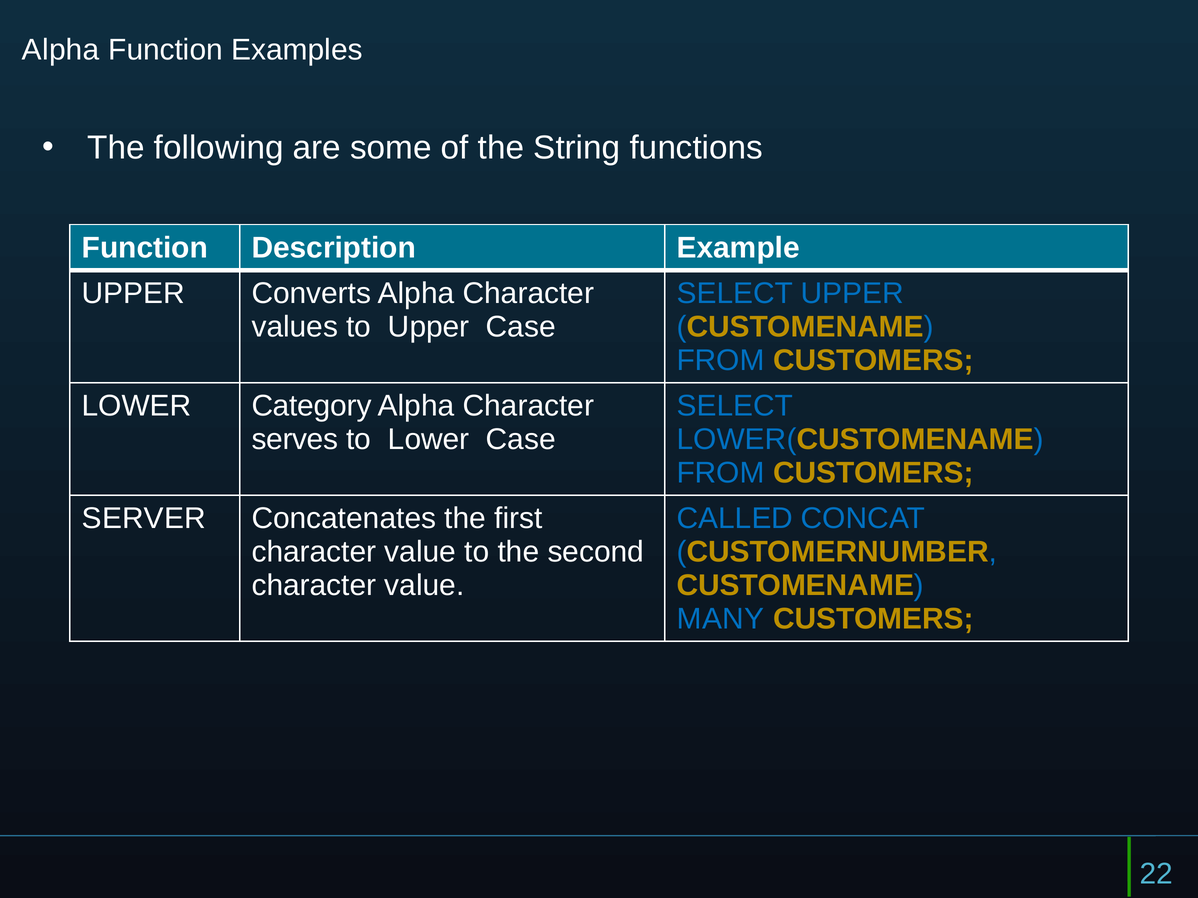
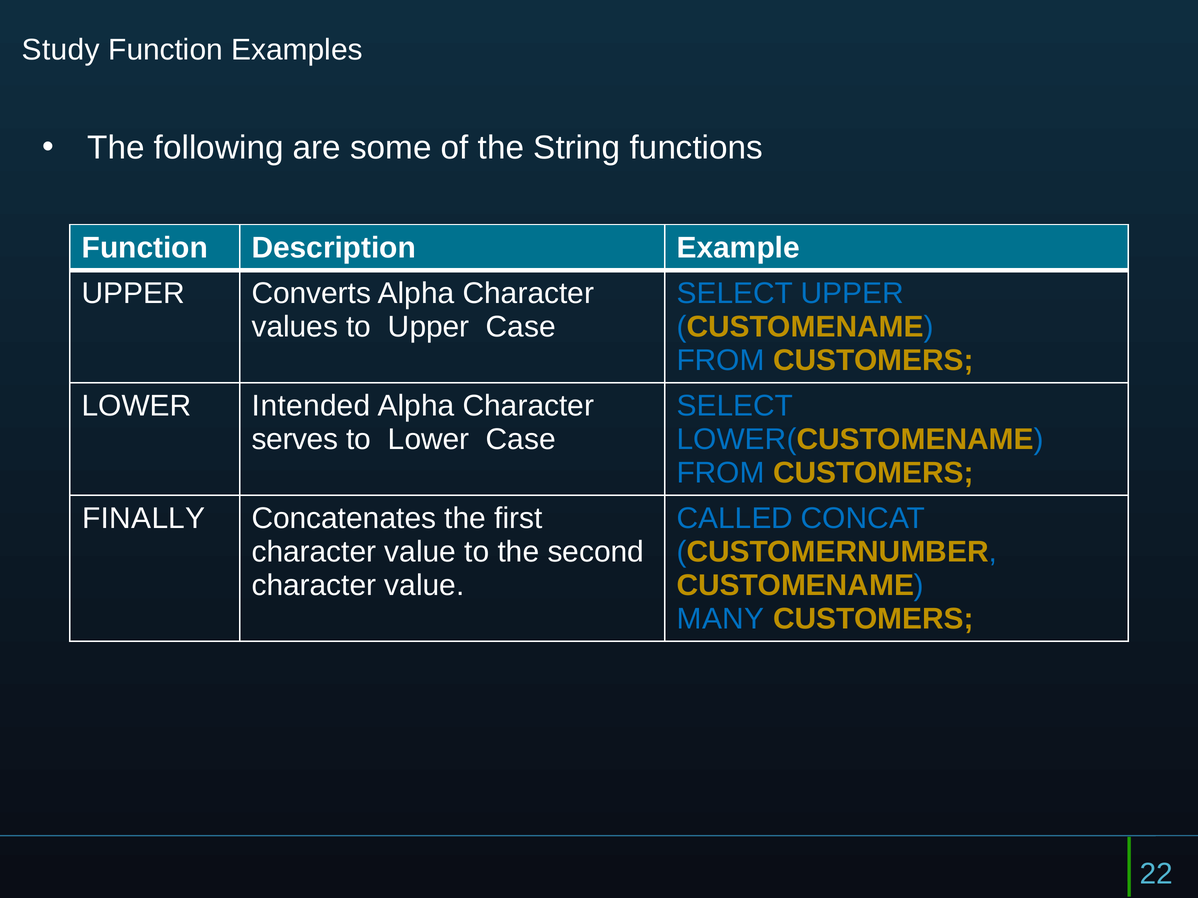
Alpha: Alpha -> Study (61, 50)
Category: Category -> Intended (311, 406)
SERVER: SERVER -> FINALLY (144, 519)
